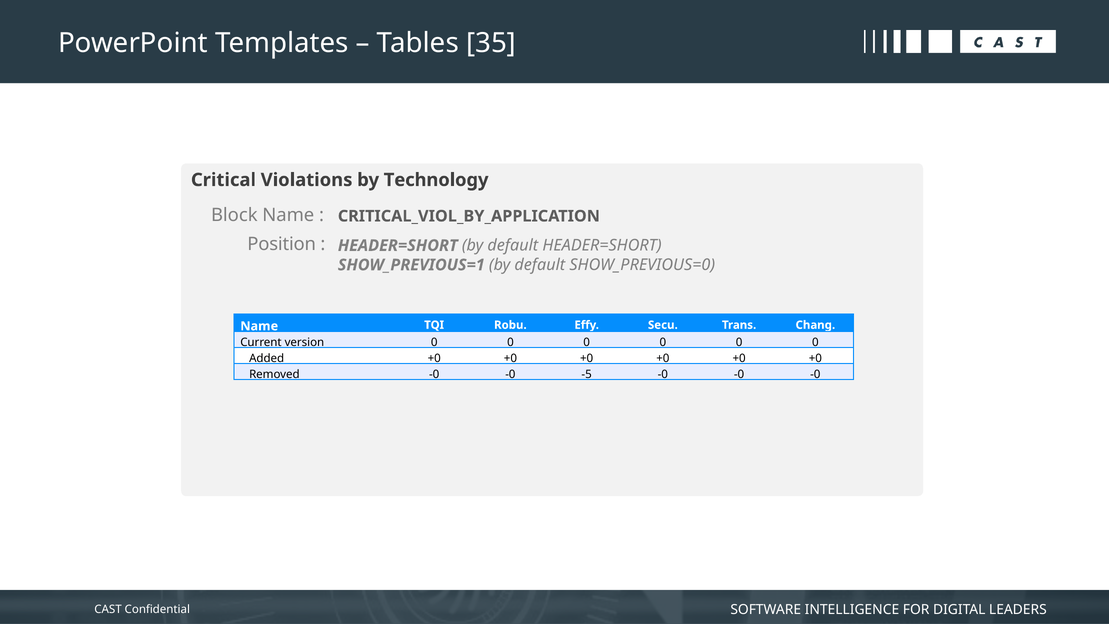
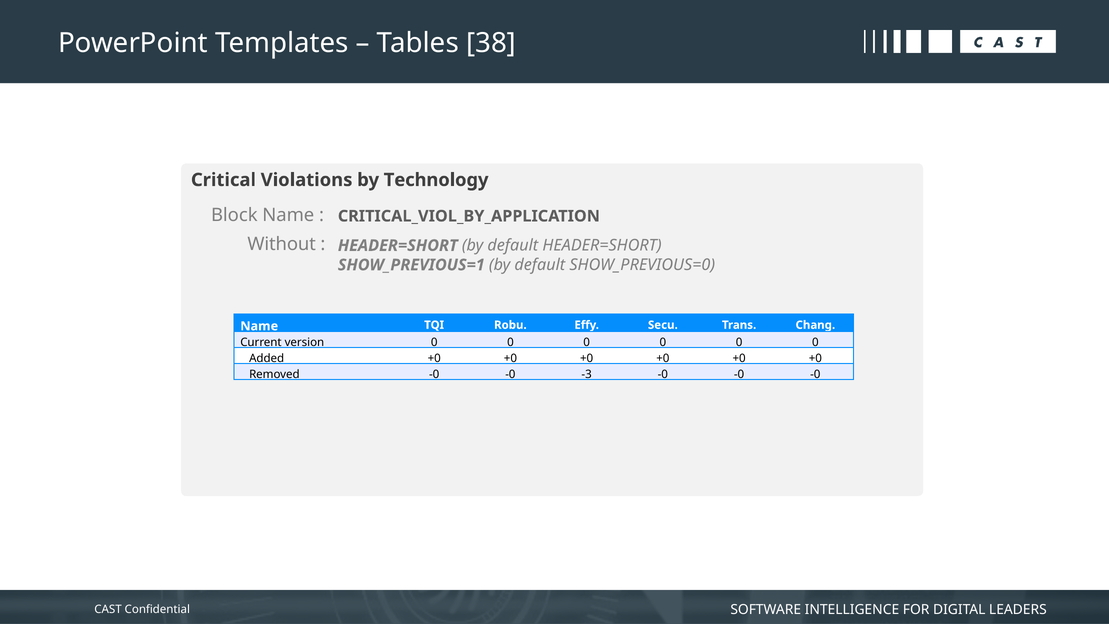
35: 35 -> 38 (491, 43)
Position: Position -> Without (282, 244)
-5: -5 -> -3 (587, 374)
